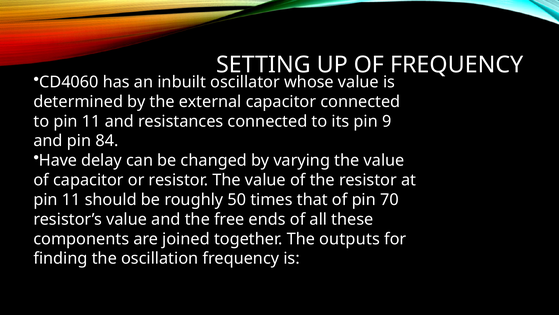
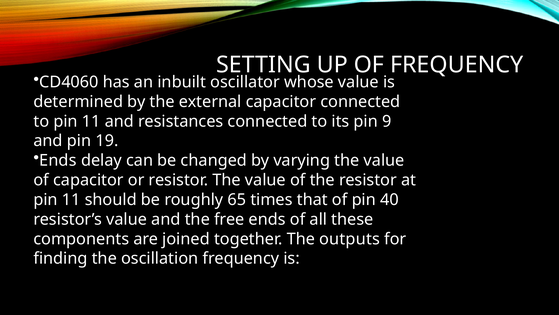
84: 84 -> 19 (107, 141)
Have: Have -> Ends (58, 160)
50: 50 -> 65 (237, 199)
70: 70 -> 40 (389, 199)
